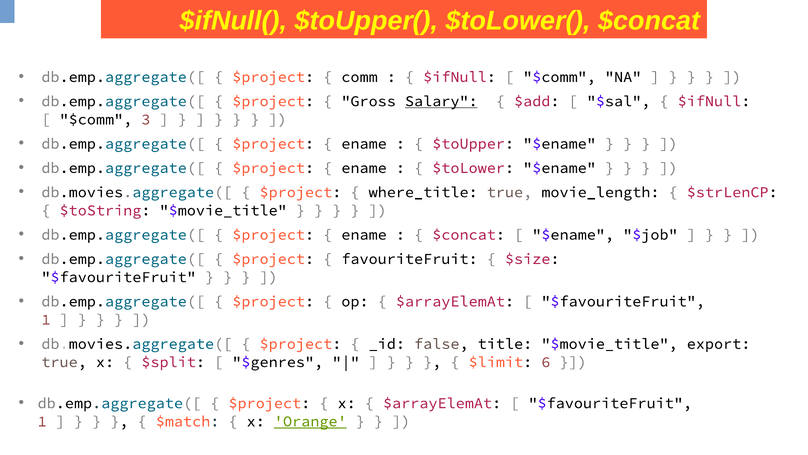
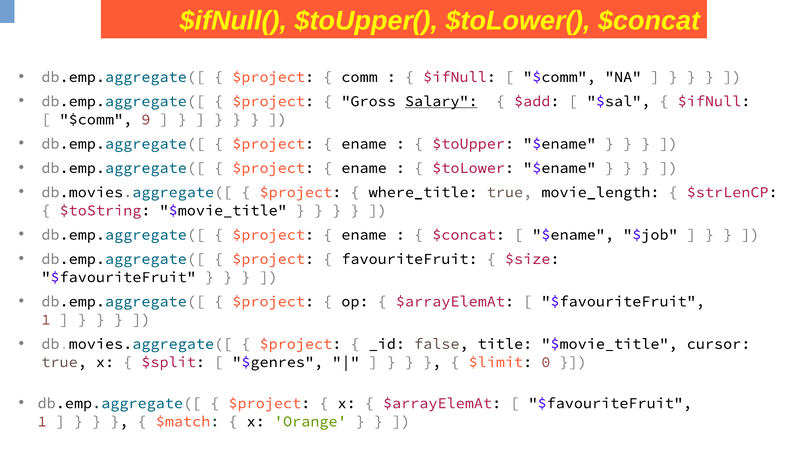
3: 3 -> 9 (146, 119)
export: export -> cursor (719, 343)
6: 6 -> 0 (546, 362)
Orange underline: present -> none (310, 421)
